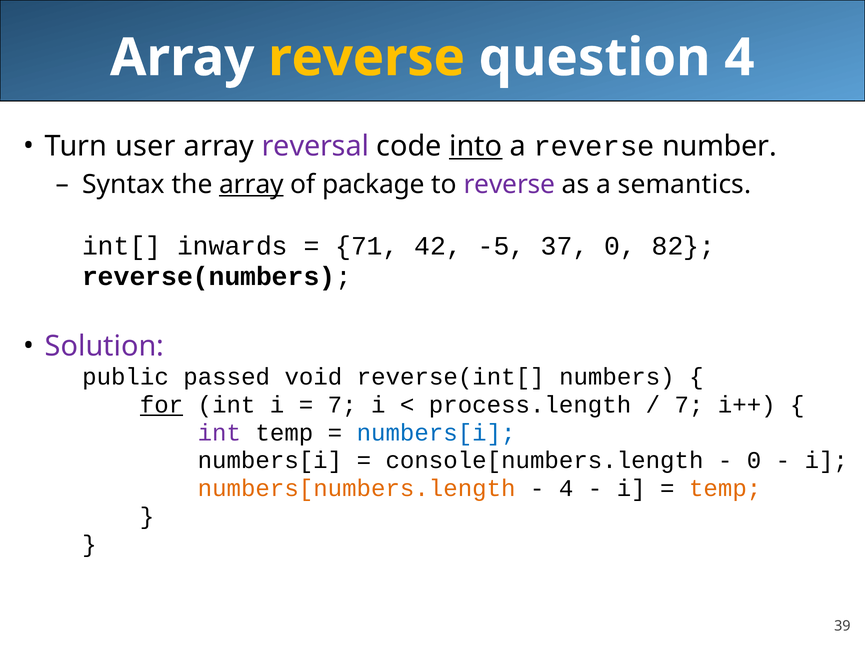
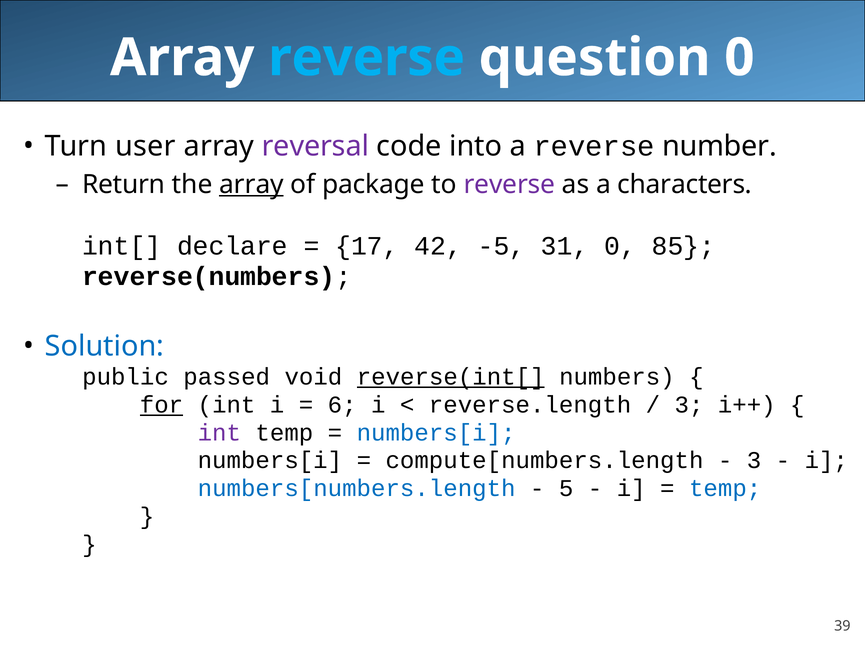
reverse colour: yellow -> light blue (367, 58)
question 4: 4 -> 0 (739, 58)
into underline: present -> none (476, 146)
Syntax: Syntax -> Return (124, 184)
semantics: semantics -> characters (685, 184)
inwards: inwards -> declare (232, 246)
71: 71 -> 17 (367, 246)
37: 37 -> 31 (565, 246)
82: 82 -> 85 (683, 246)
Solution colour: purple -> blue (105, 346)
reverse(int[ underline: none -> present (451, 377)
7: 7 -> 6 (342, 405)
process.length: process.length -> reverse.length (530, 405)
7: 7 -> 3 (689, 405)
console[numbers.length: console[numbers.length -> compute[numbers.length (544, 460)
0: 0 -> 3 (754, 460)
numbers[numbers.length colour: orange -> blue (357, 488)
4: 4 -> 5 (566, 488)
temp colour: orange -> blue (725, 488)
